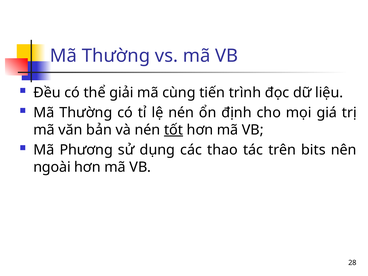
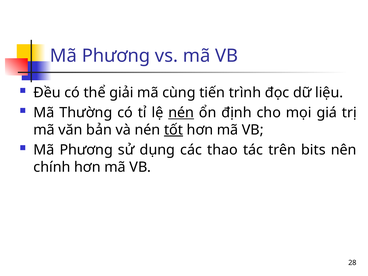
Thường: Thường -> Phương (116, 56)
nén underline: none -> present (181, 113)
ngoài: ngoài -> chính (52, 167)
